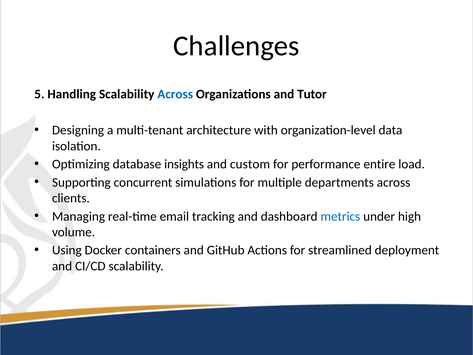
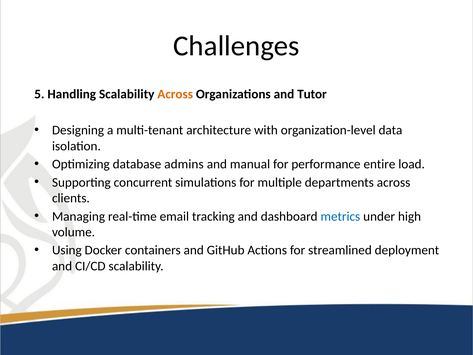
Across colour: blue -> orange (175, 94)
insights: insights -> admins (184, 164)
custom: custom -> manual (250, 164)
